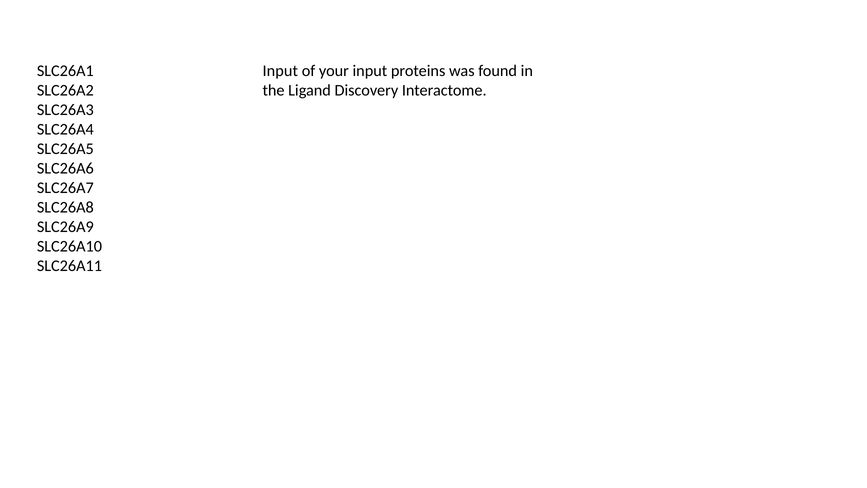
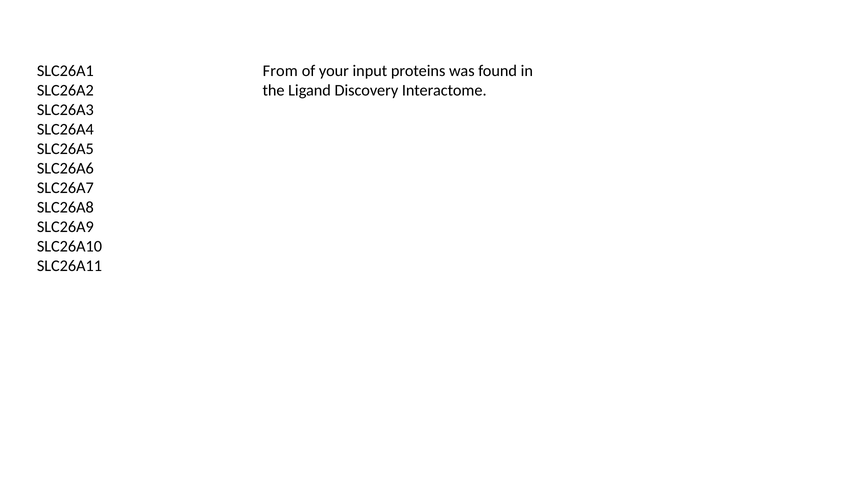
Input: Input -> From (280, 71)
